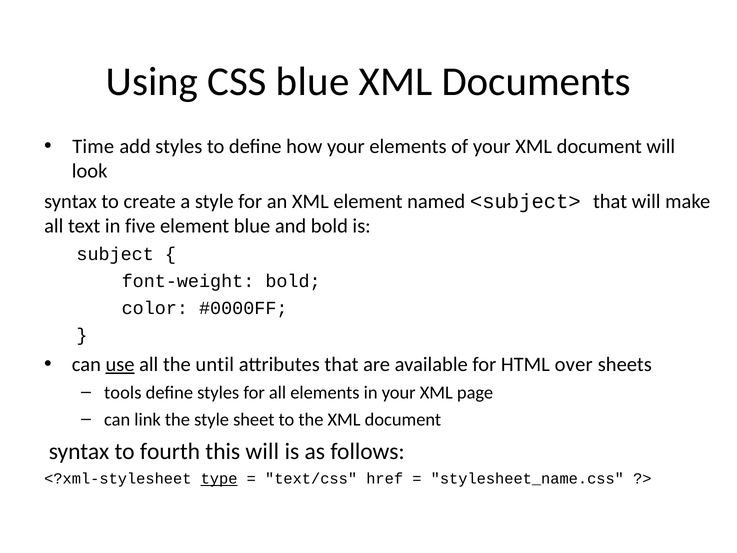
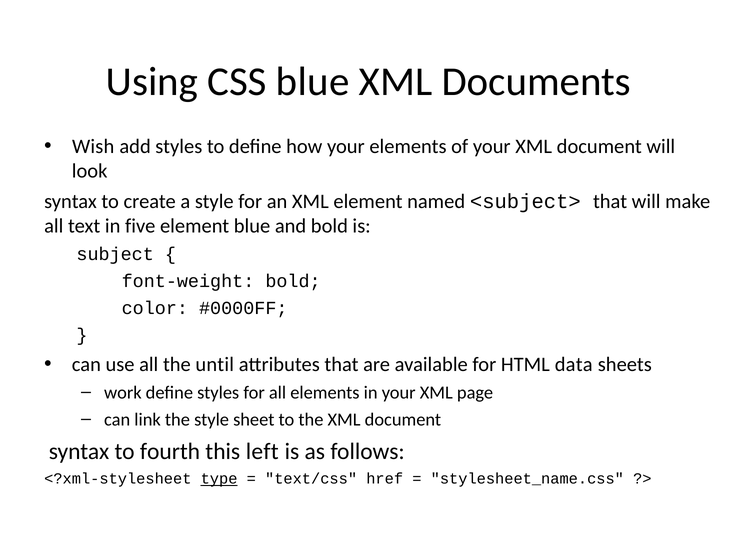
Time: Time -> Wish (93, 146)
use underline: present -> none (120, 364)
over: over -> data (574, 364)
tools: tools -> work (123, 392)
this will: will -> left (262, 451)
